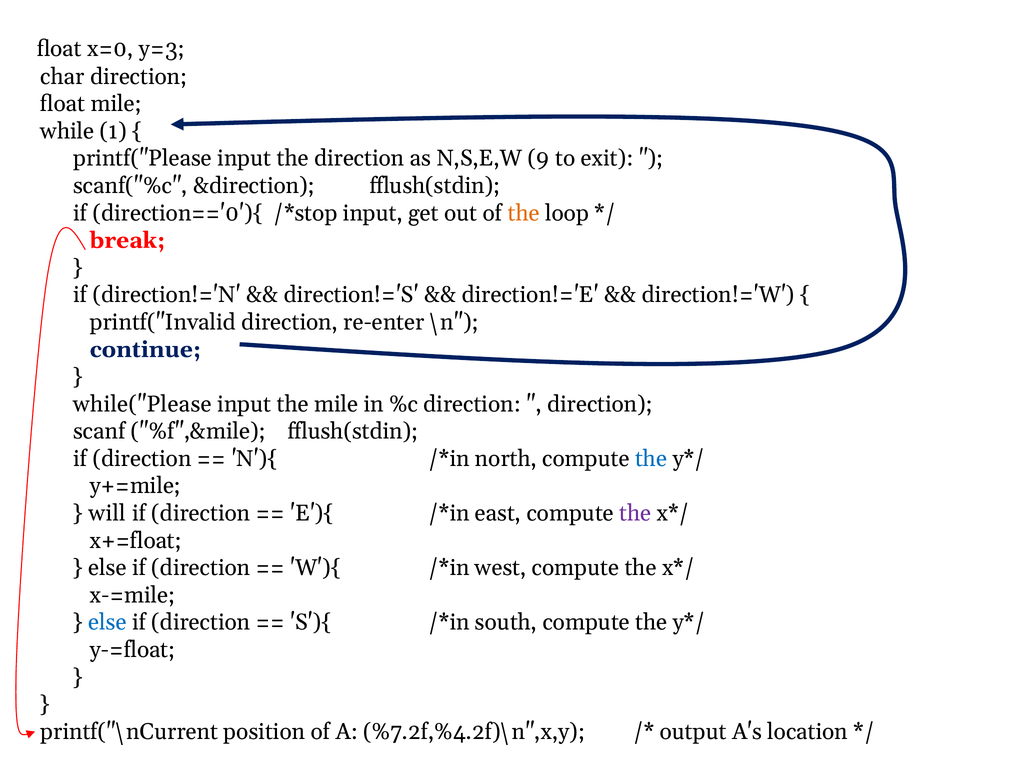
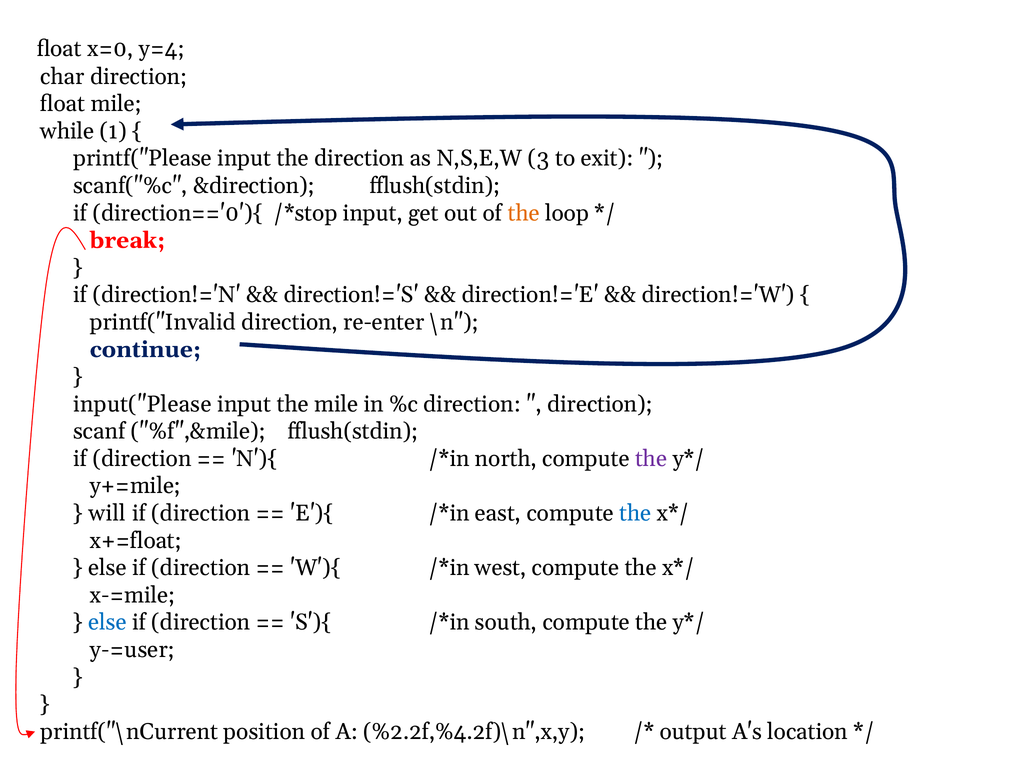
y=3: y=3 -> y=4 (162, 49)
9: 9 -> 3 (538, 158)
while("Please: while("Please -> input("Please (142, 404)
the colour: blue -> purple (651, 459)
the colour: purple -> blue (635, 513)
y-=float: y-=float -> y-=user (132, 650)
%7.2f,%4.2f)\n",x,y: %7.2f,%4.2f)\n",x,y -> %2.2f,%4.2f)\n",x,y (474, 732)
